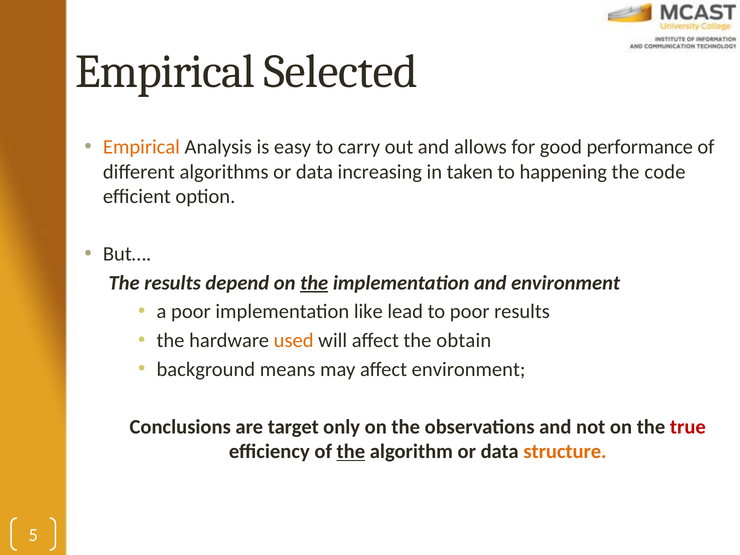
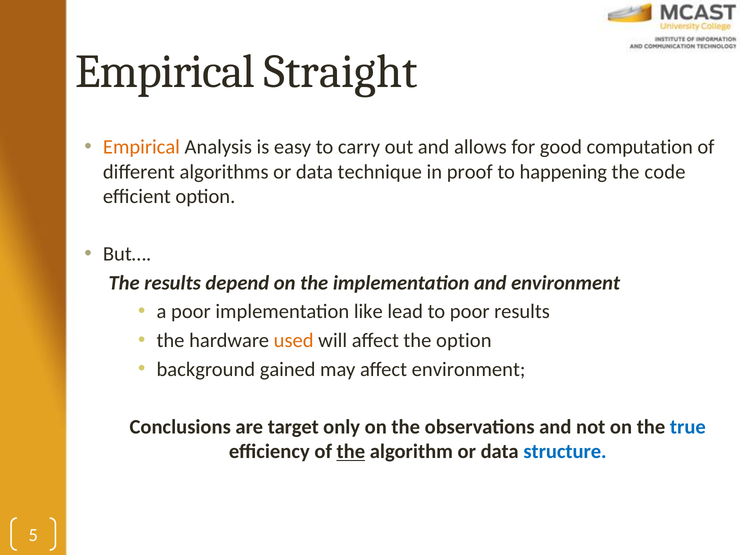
Selected: Selected -> Straight (341, 72)
performance: performance -> computation (640, 147)
increasing: increasing -> technique (380, 172)
taken: taken -> proof (470, 172)
the underline: present -> none (314, 283)
the obtain: obtain -> option (464, 340)
means: means -> gained (288, 369)
true colour: red -> blue (688, 427)
structure colour: orange -> blue (565, 452)
